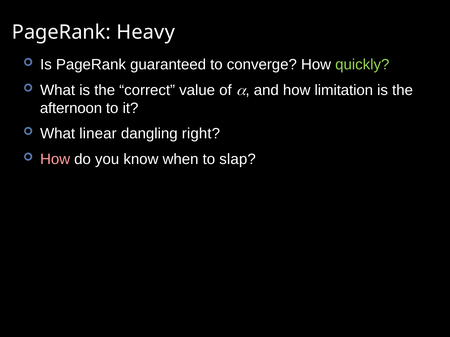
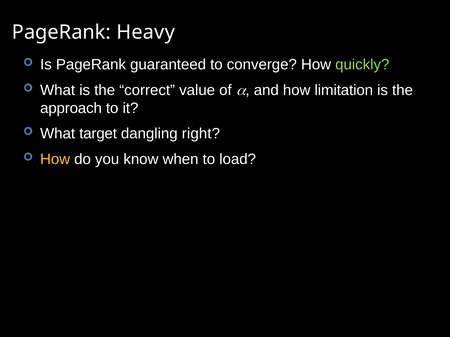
afternoon: afternoon -> approach (71, 108)
linear: linear -> target (98, 134)
How colour: pink -> yellow (55, 159)
slap: slap -> load (238, 159)
